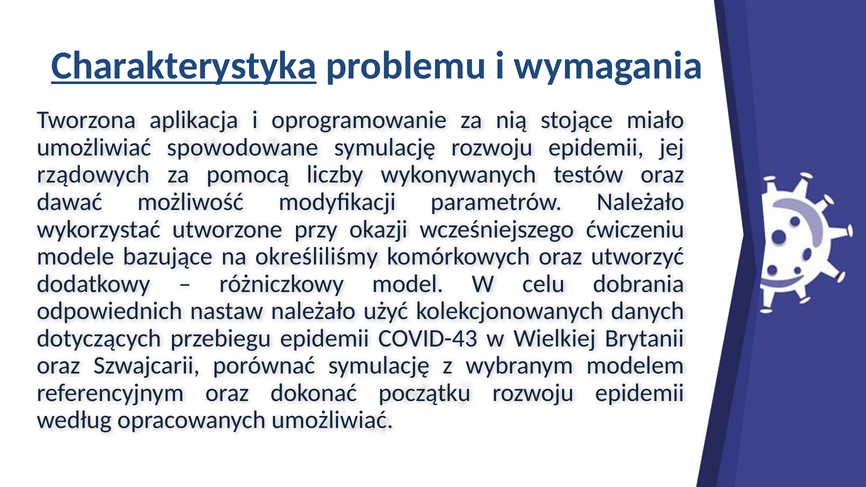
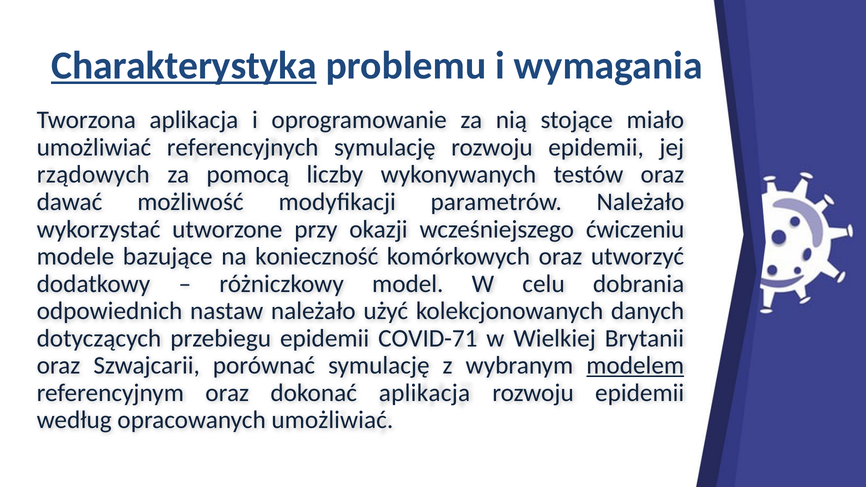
spowodowane: spowodowane -> referencyjnych (243, 147)
określiliśmy: określiliśmy -> konieczność (317, 257)
COVID-43: COVID-43 -> COVID-71 (428, 338)
modelem underline: none -> present (635, 366)
dokonać początku: początku -> aplikacja (424, 393)
